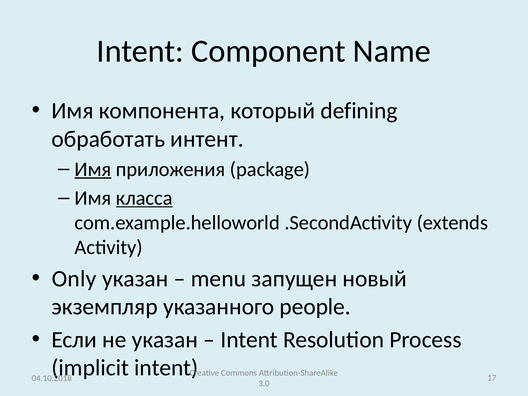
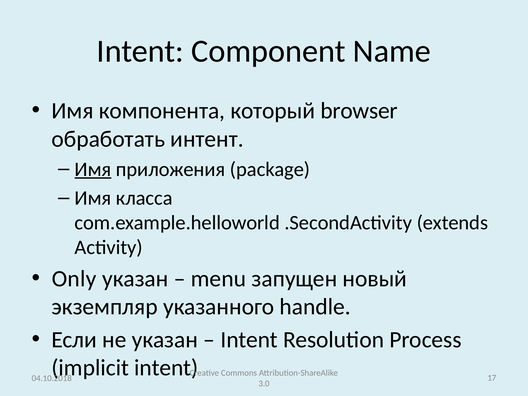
defining: defining -> browser (359, 111)
класса underline: present -> none (144, 198)
people: people -> handle (315, 307)
